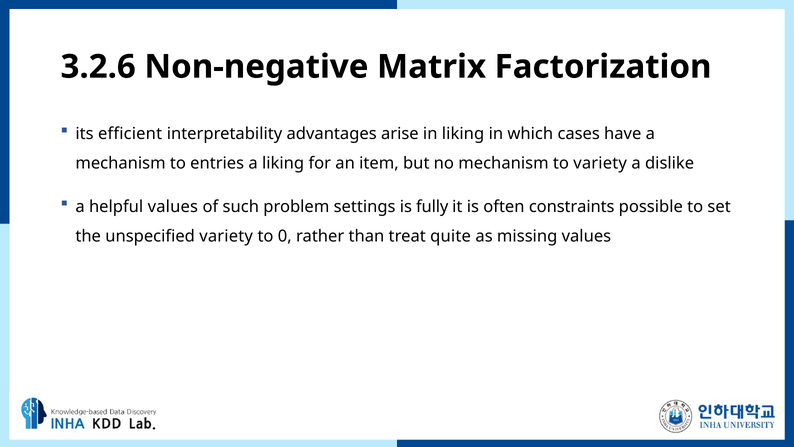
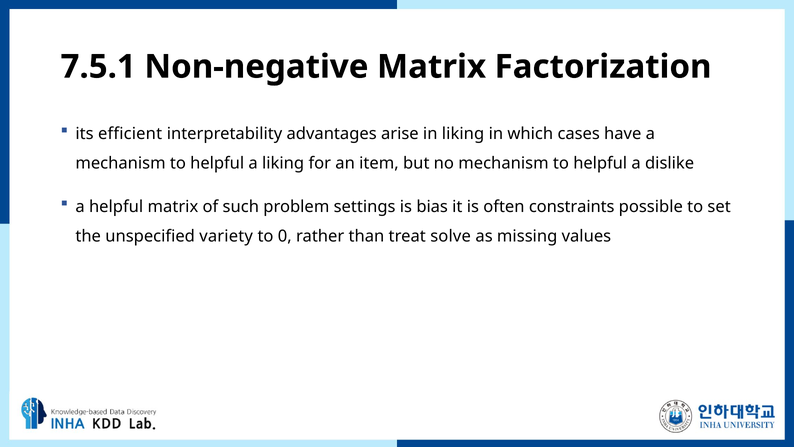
3.2.6: 3.2.6 -> 7.5.1 (98, 67)
entries: entries -> helpful (217, 163)
no mechanism to variety: variety -> helpful (600, 163)
helpful values: values -> matrix (173, 206)
fully: fully -> bias (432, 206)
quite: quite -> solve (451, 236)
